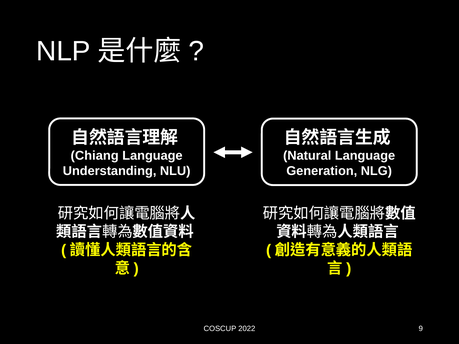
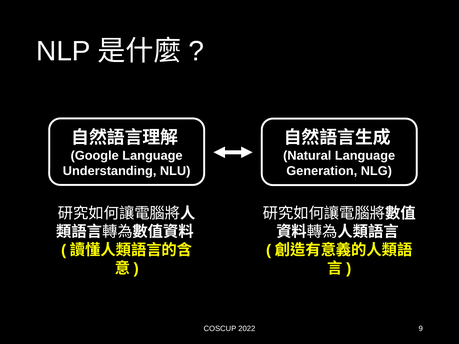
Chiang: Chiang -> Google (95, 156)
